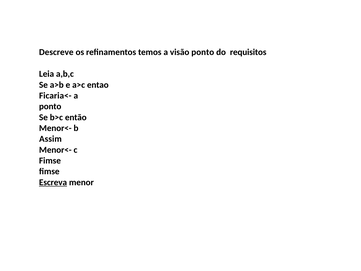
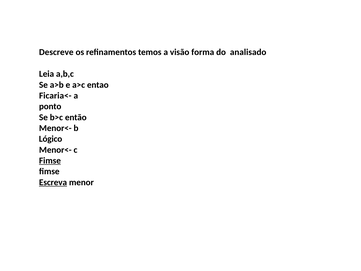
visão ponto: ponto -> forma (203, 52)
requisitos: requisitos -> analisado (248, 52)
Assim: Assim -> Lógico (51, 139)
Fimse underline: none -> present (50, 161)
